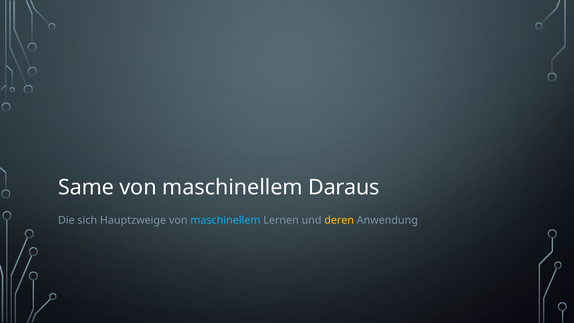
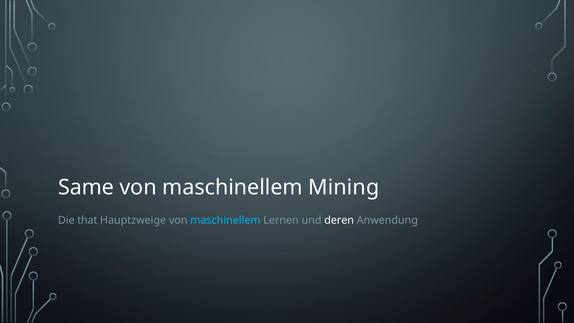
Daraus: Daraus -> Mining (344, 187)
sich: sich -> that (87, 220)
deren colour: yellow -> white (339, 220)
